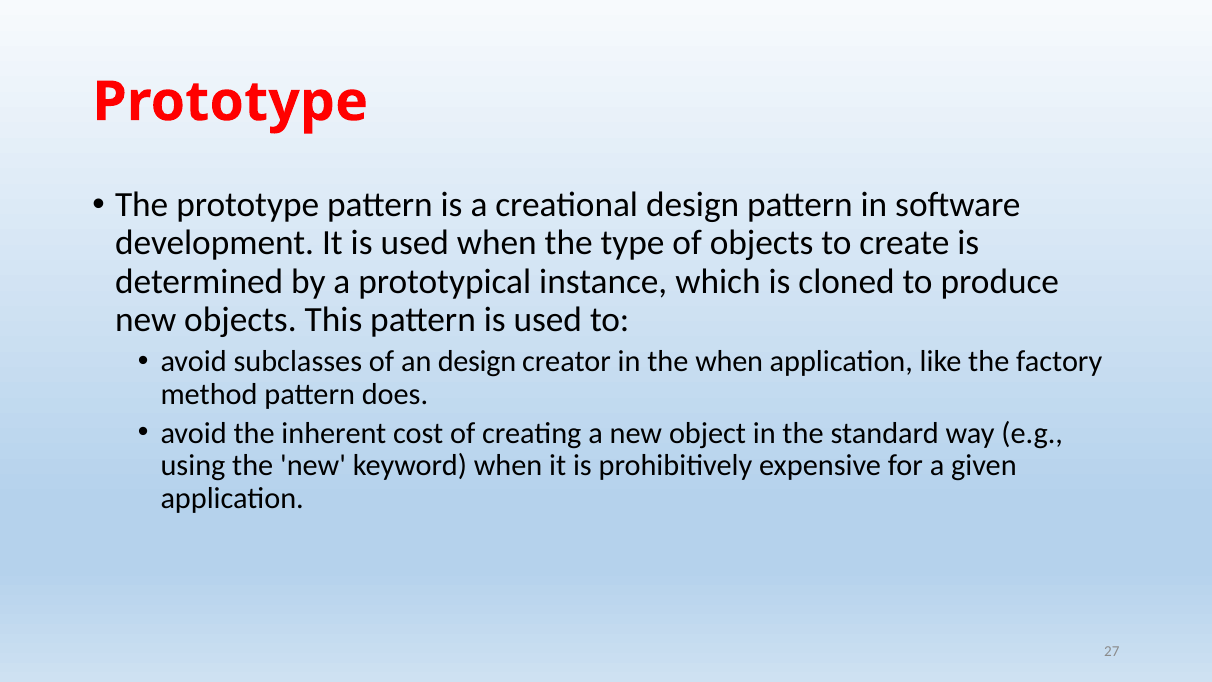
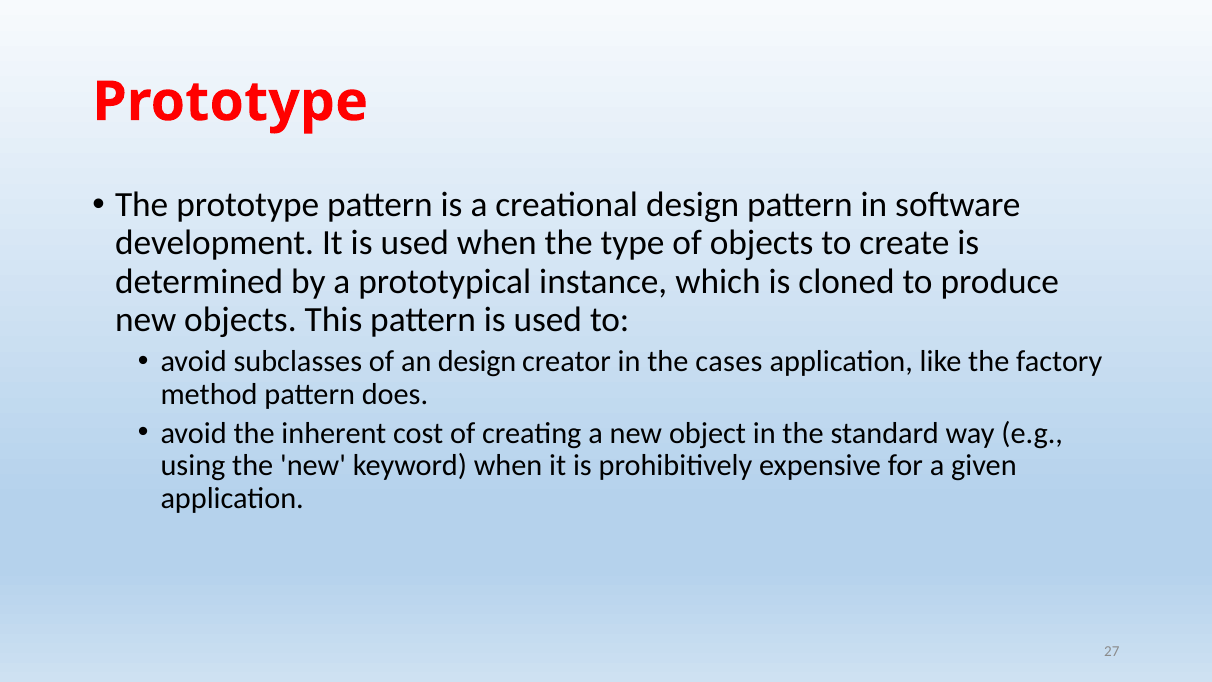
the when: when -> cases (729, 361)
